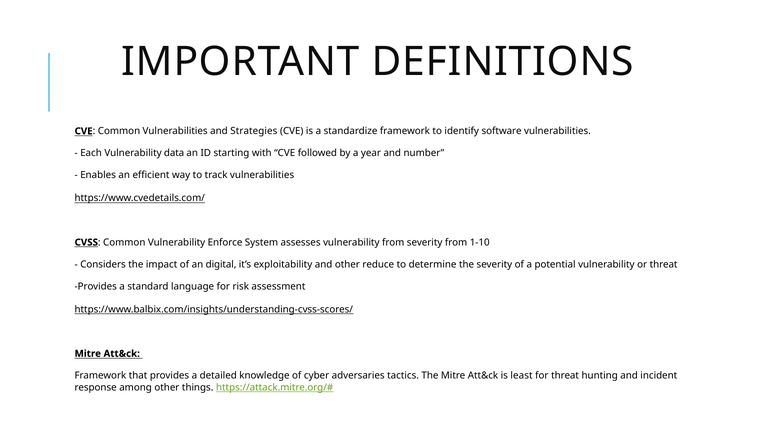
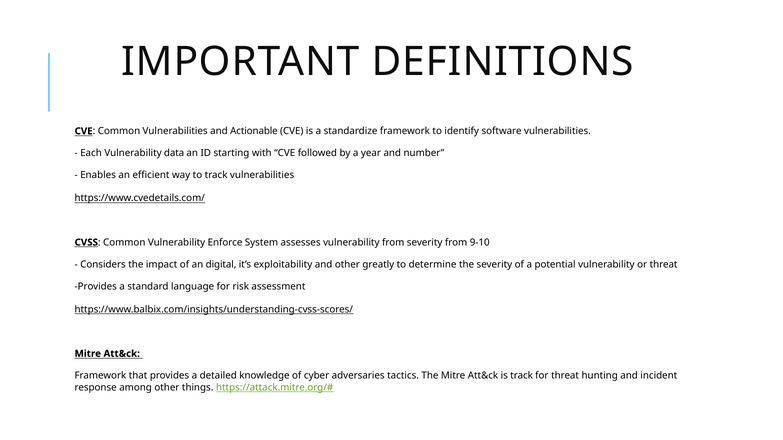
Strategies: Strategies -> Actionable (254, 131)
1-10: 1-10 -> 9-10 (480, 243)
reduce: reduce -> greatly (378, 265)
is least: least -> track (522, 376)
